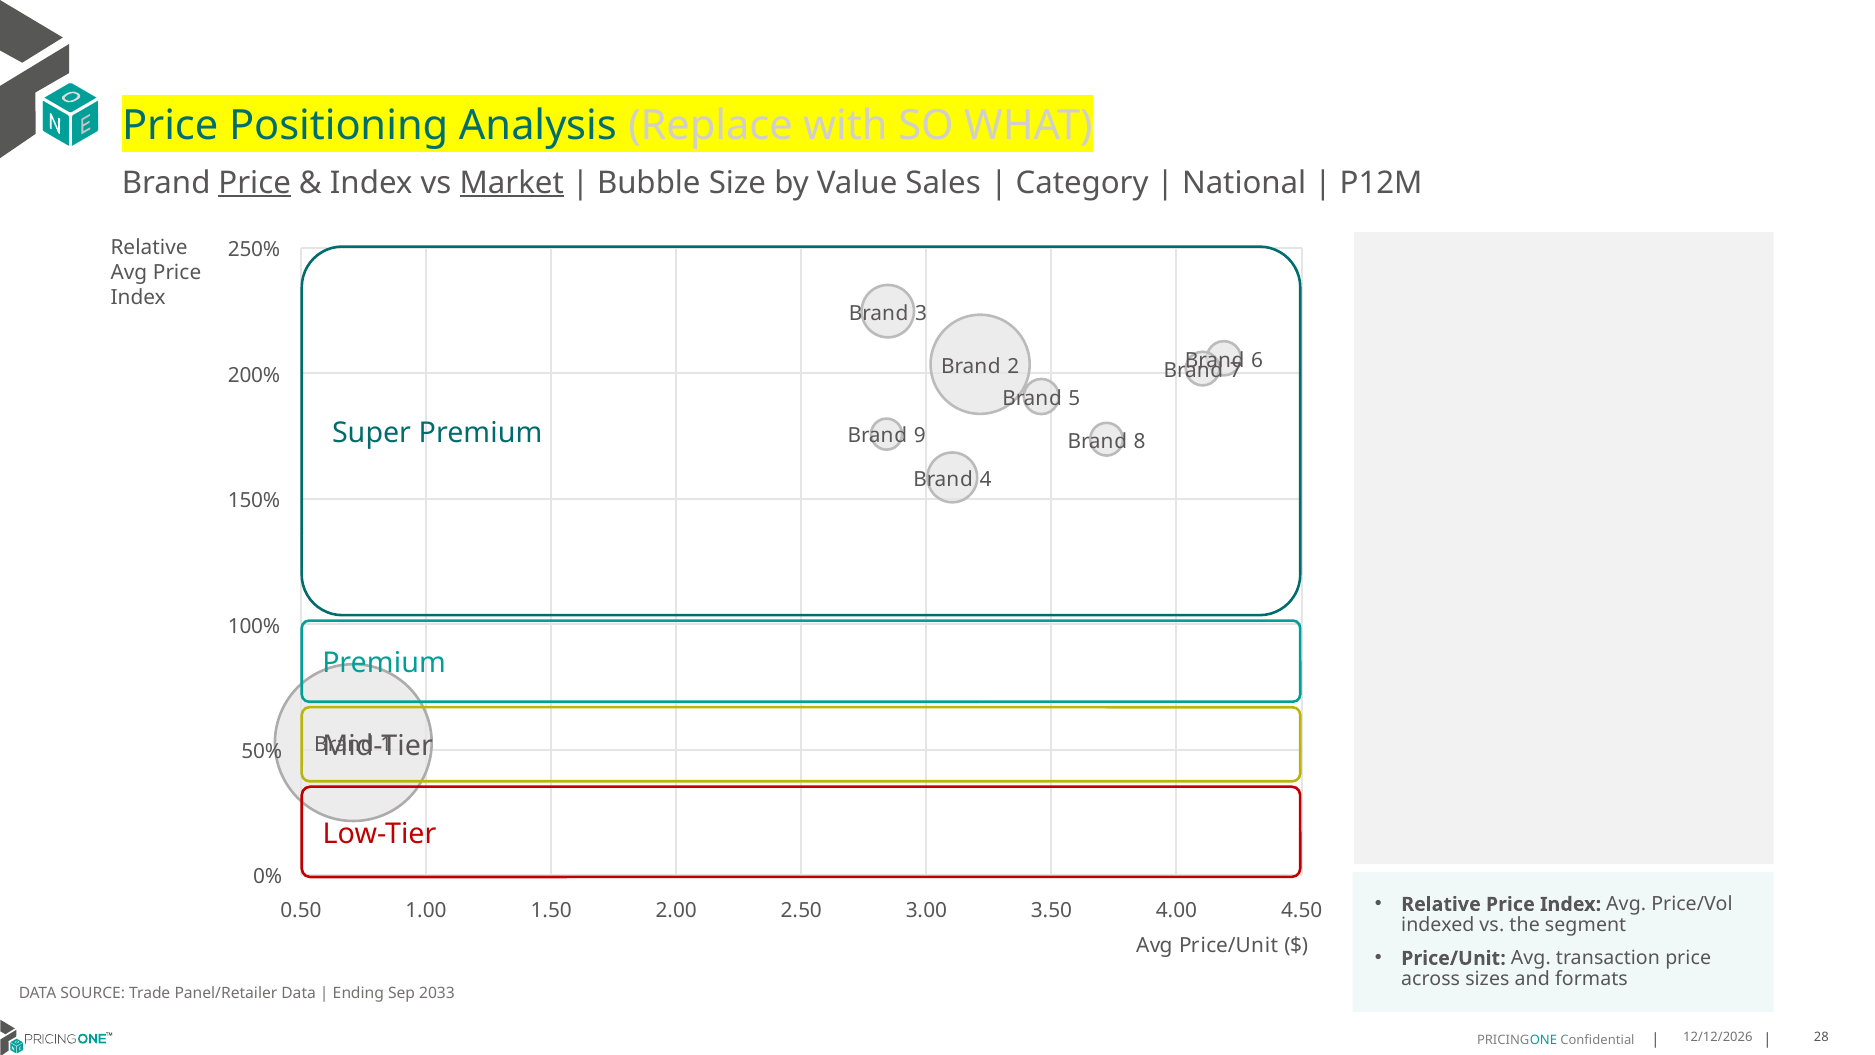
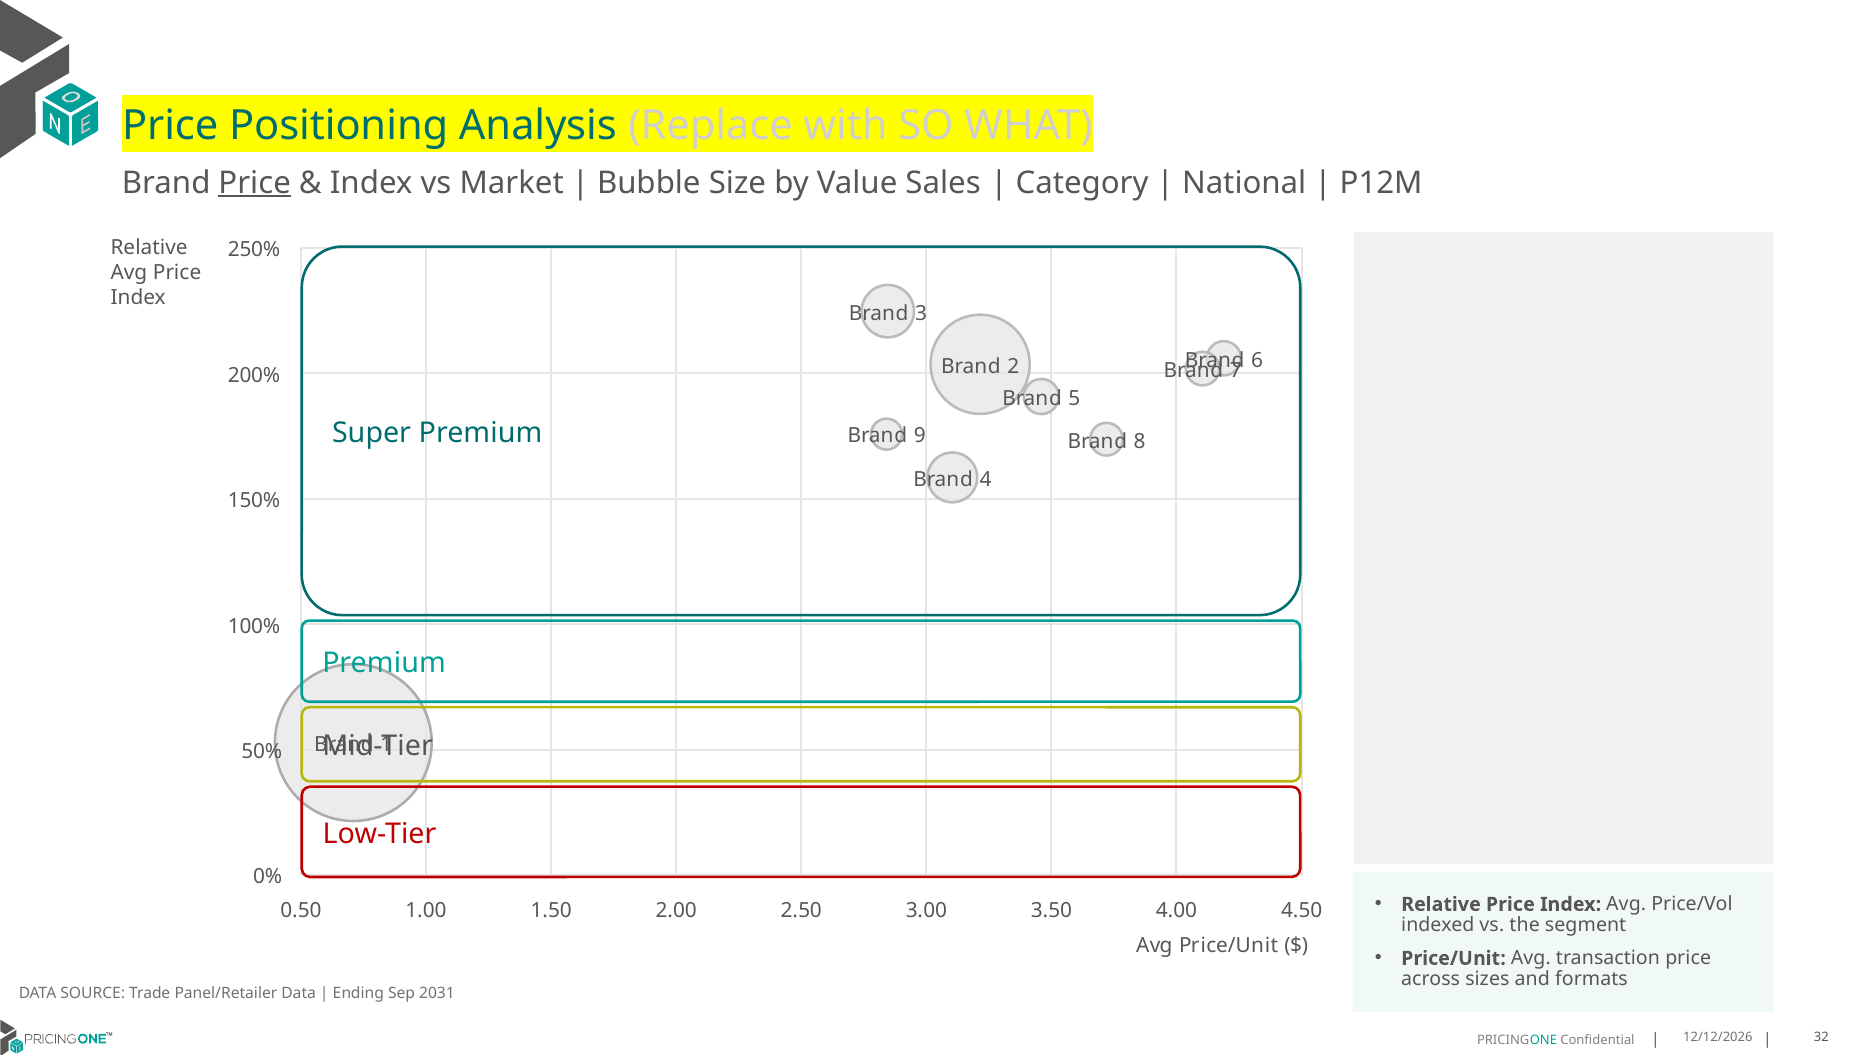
Market underline: present -> none (512, 183)
2033: 2033 -> 2031 (437, 993)
28: 28 -> 32 (1821, 1037)
